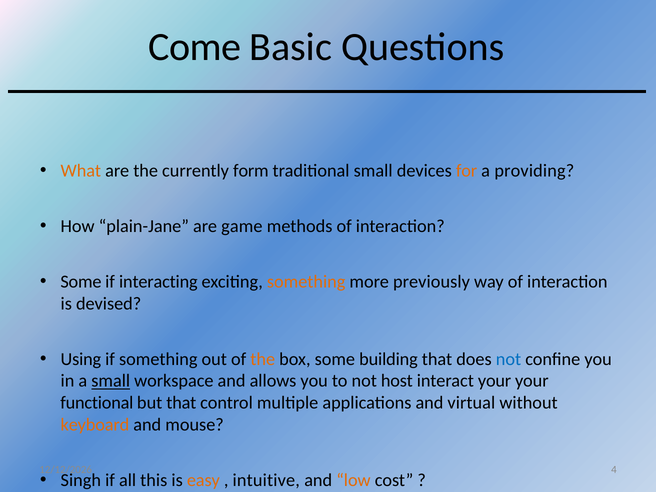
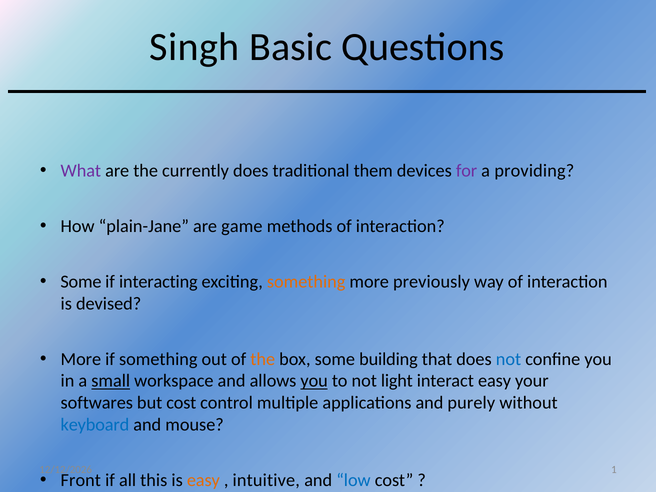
Come: Come -> Singh (194, 47)
What colour: orange -> purple (81, 171)
currently form: form -> does (251, 171)
traditional small: small -> them (373, 171)
for colour: orange -> purple (467, 171)
Using: Using -> More (81, 359)
you underline: none -> present (314, 381)
host: host -> light (397, 381)
interact your: your -> easy (495, 381)
functional: functional -> softwares (97, 403)
but that: that -> cost (181, 403)
virtual: virtual -> purely (471, 403)
keyboard colour: orange -> blue (95, 425)
4: 4 -> 1 (614, 470)
Singh: Singh -> Front (81, 480)
low colour: orange -> blue (353, 480)
